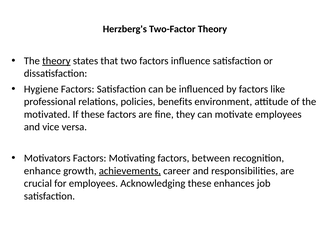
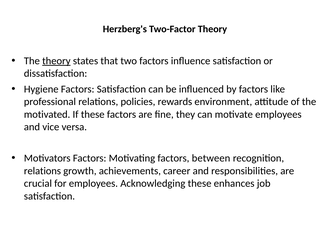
benefits: benefits -> rewards (175, 102)
enhance: enhance -> relations (42, 171)
achievements underline: present -> none (130, 171)
